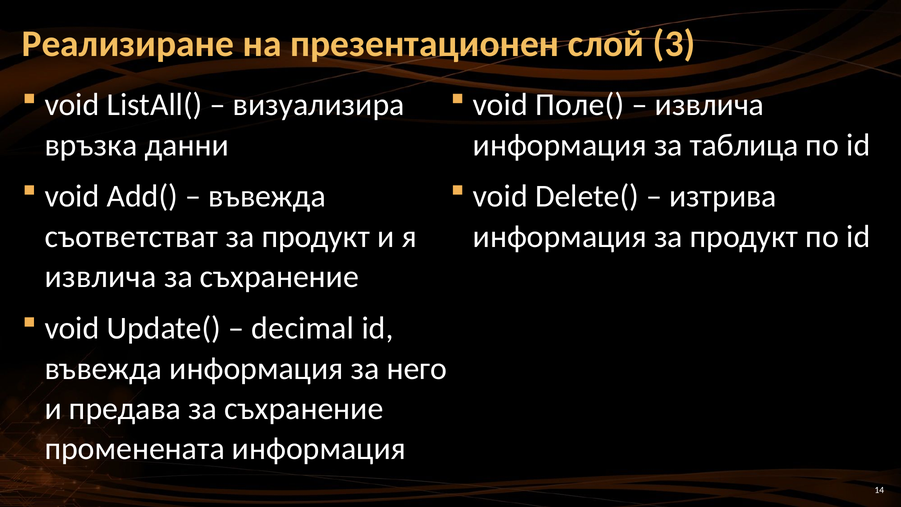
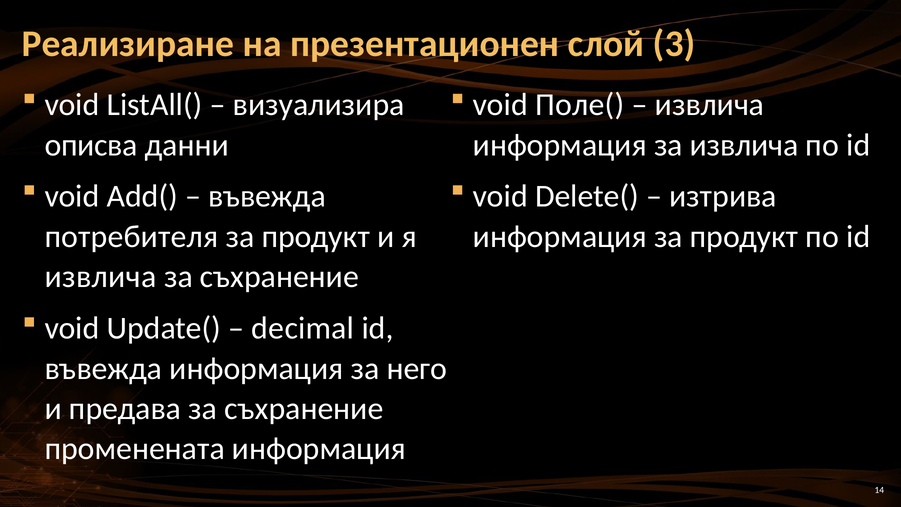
връзка: връзка -> описва (91, 145)
за таблица: таблица -> извлича (744, 145)
съответстват: съответстват -> потребителя (131, 237)
